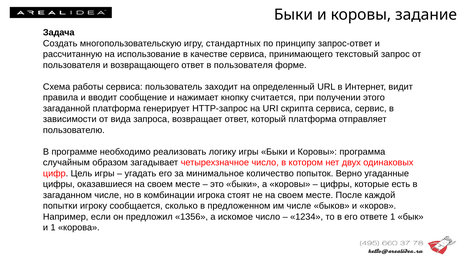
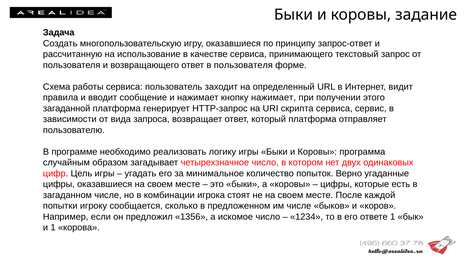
игру стандартных: стандартных -> оказавшиеся (233, 44)
кнопку считается: считается -> нажимает (274, 98)
